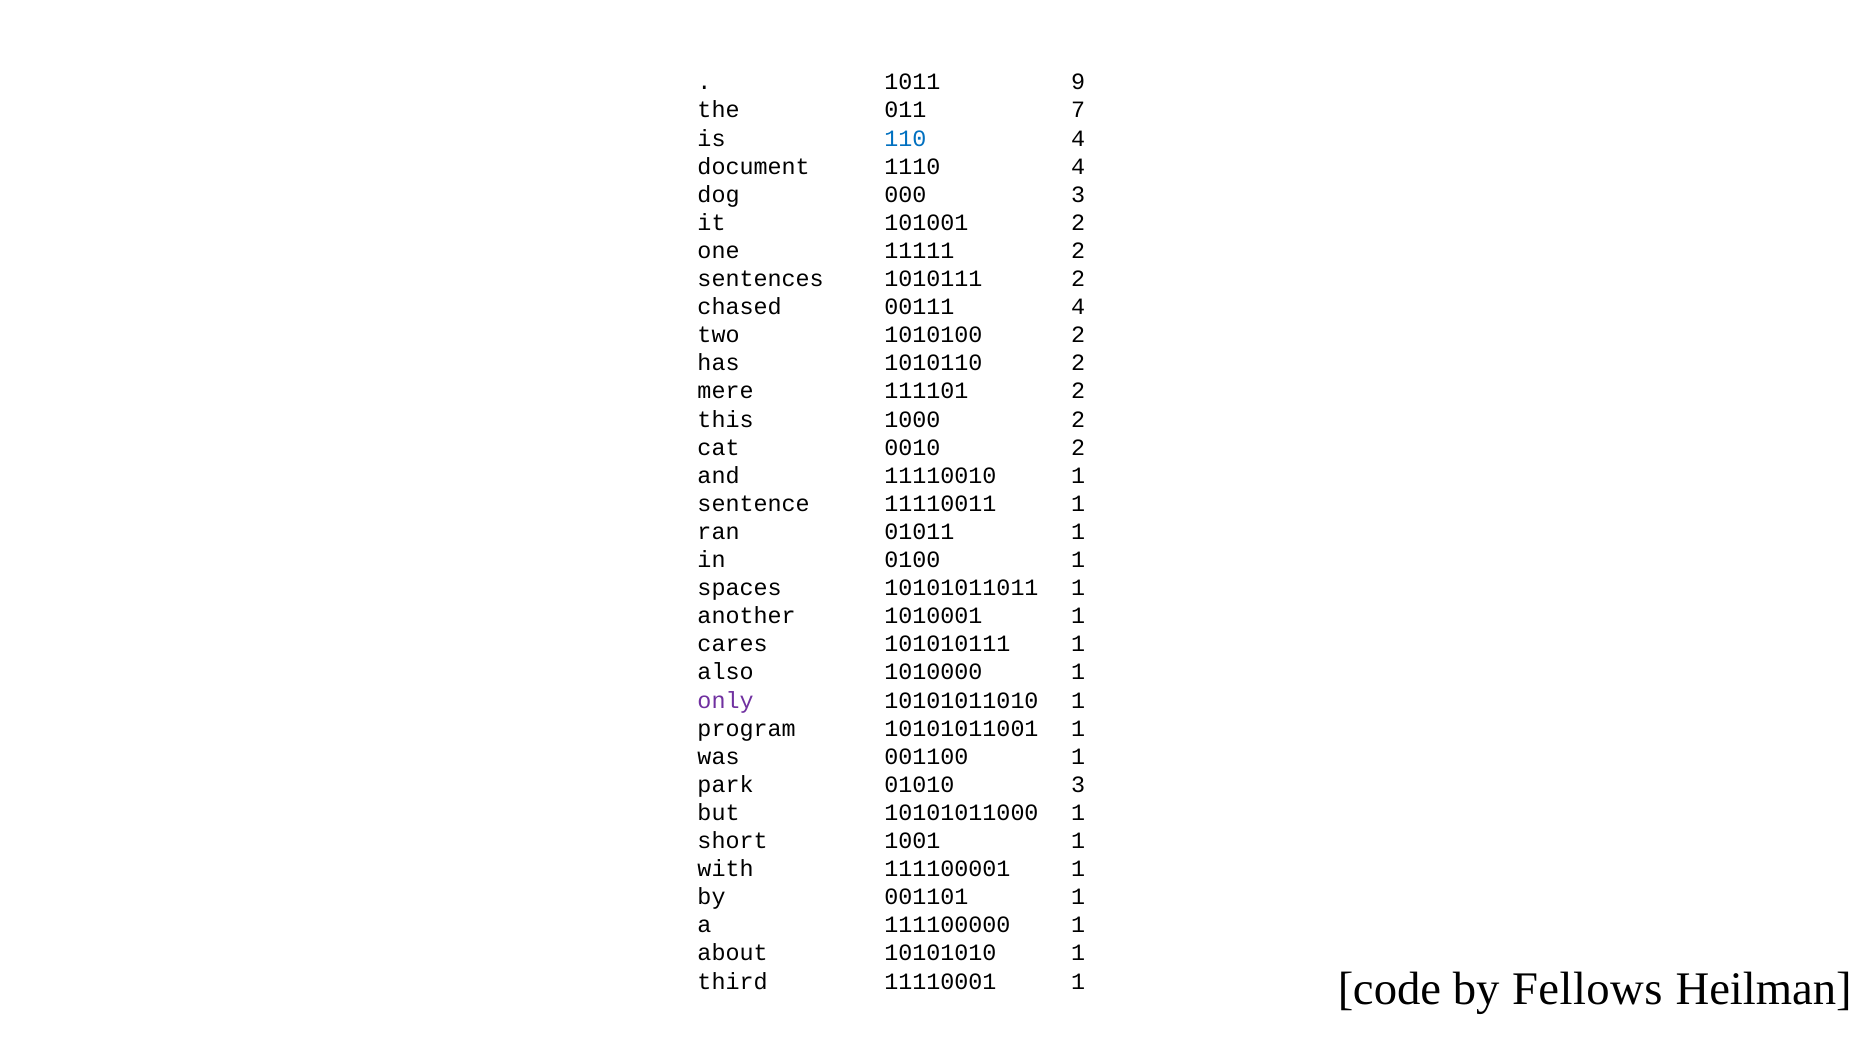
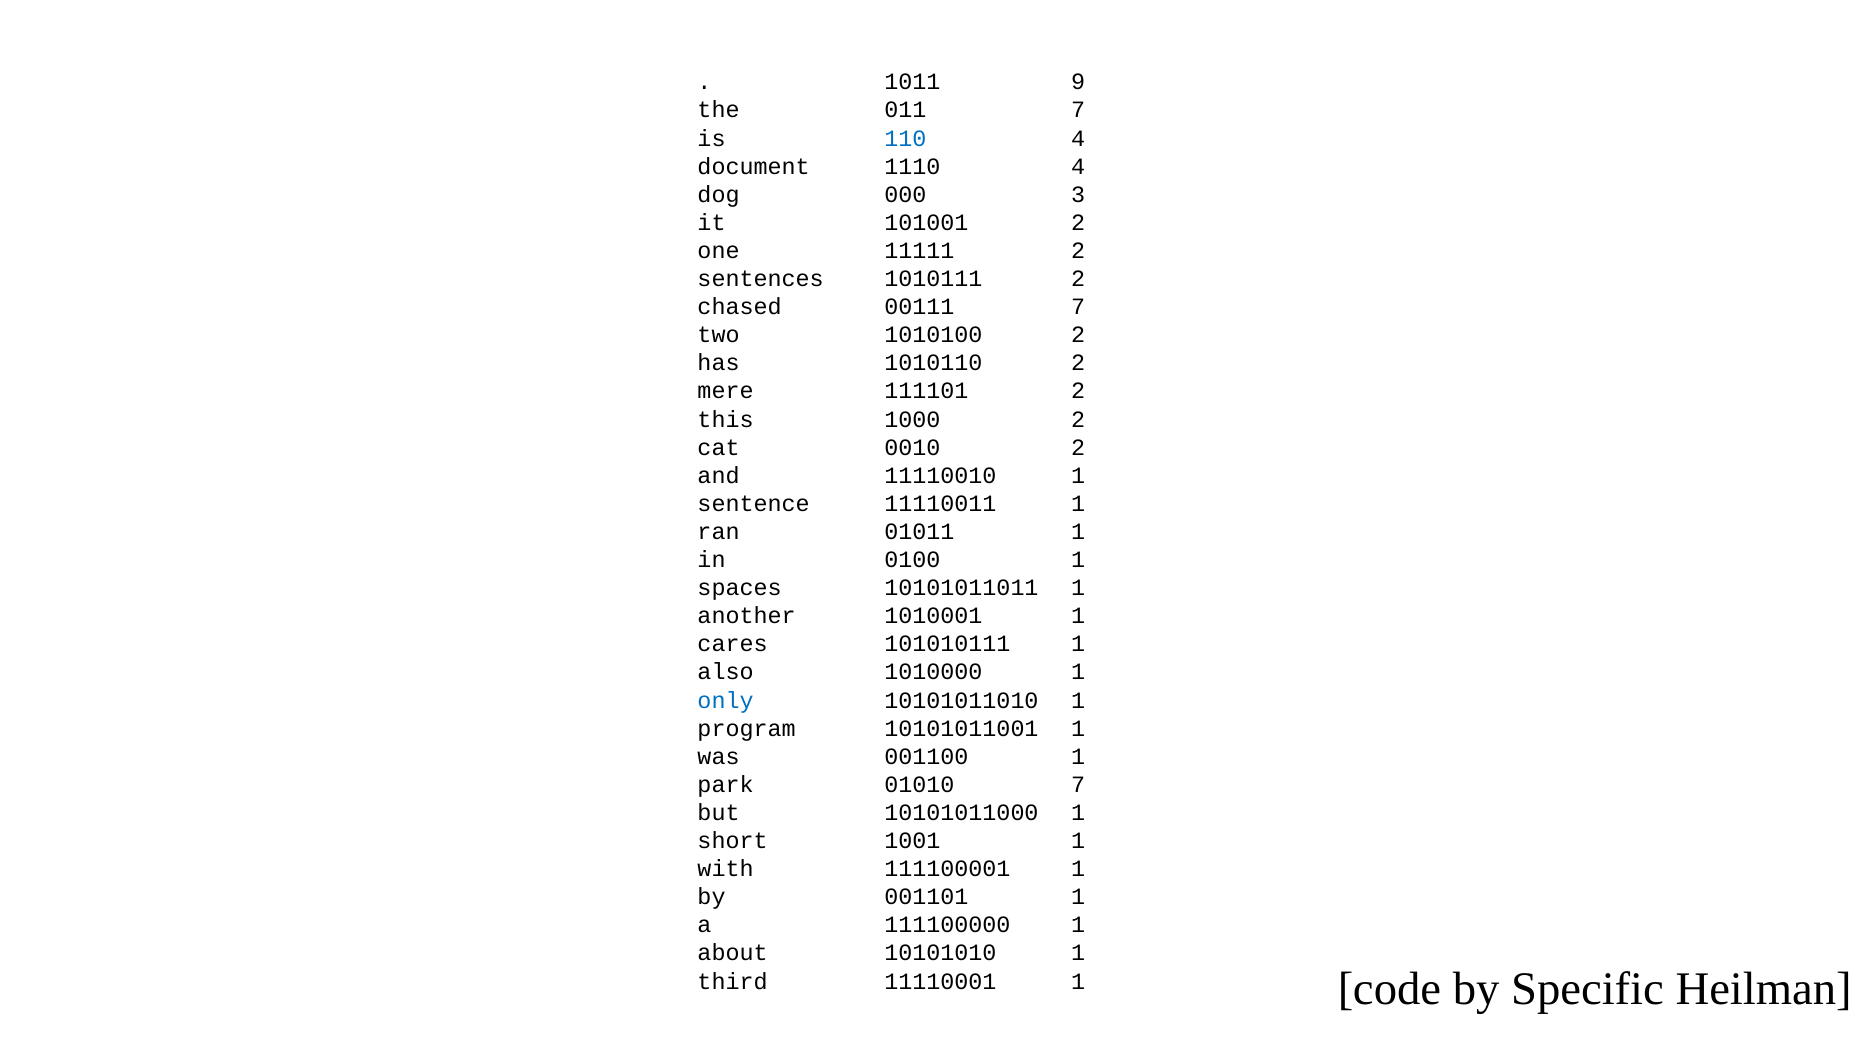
00111 4: 4 -> 7 (1078, 307)
only colour: purple -> blue (726, 700)
01010 3: 3 -> 7 (1078, 784)
Fellows: Fellows -> Specific (1588, 989)
